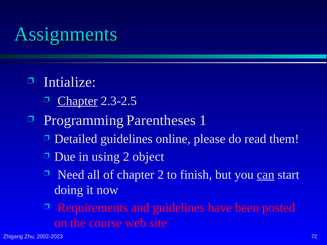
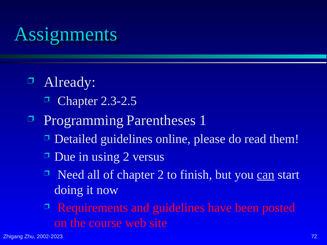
Intialize: Intialize -> Already (70, 82)
Chapter underline: present -> none (78, 101)
object: object -> versus (148, 157)
